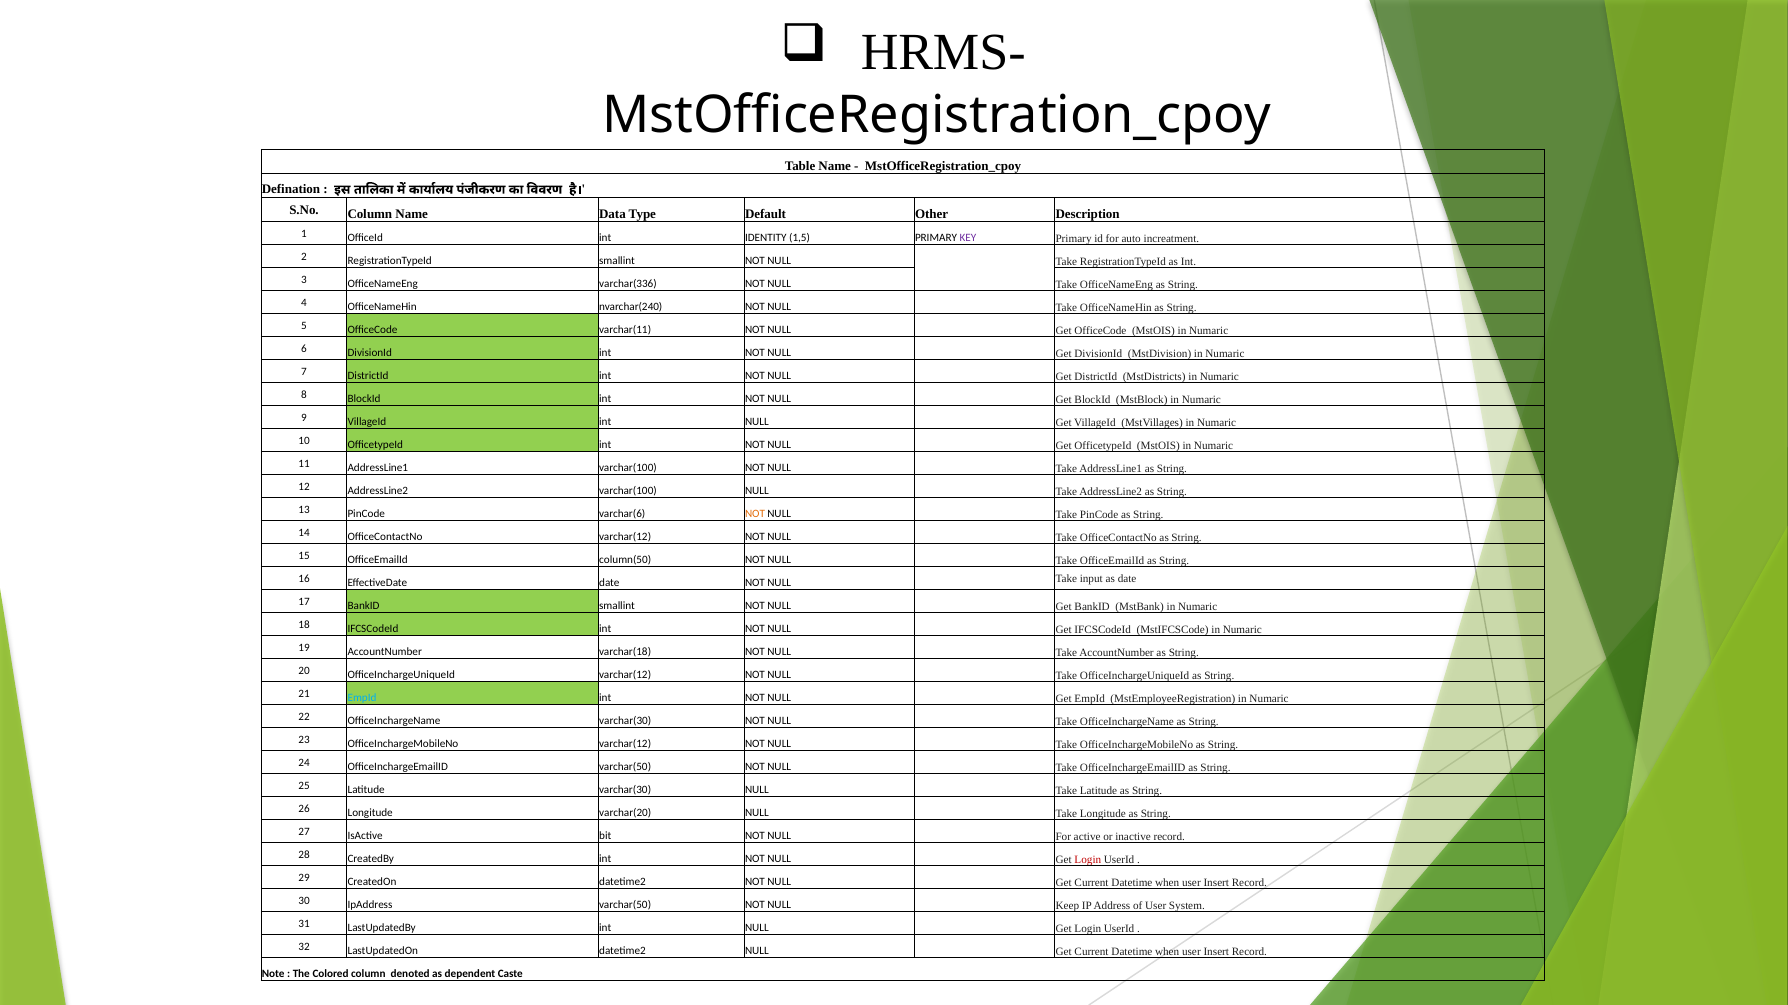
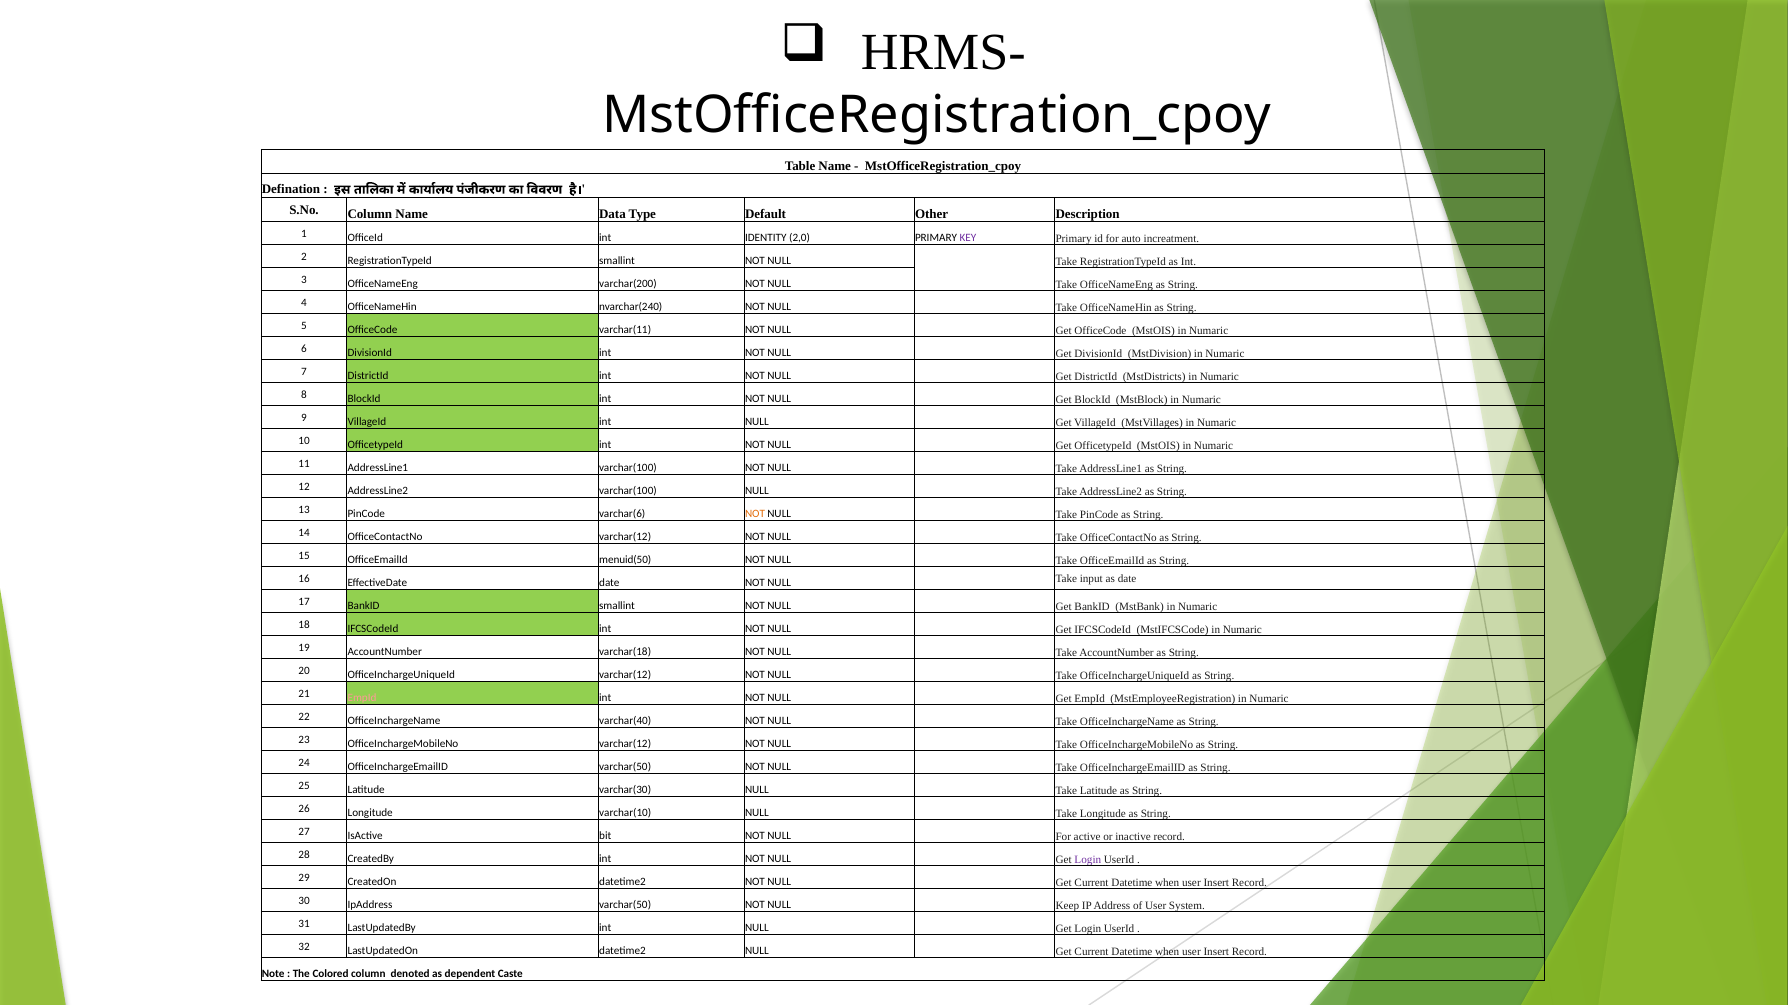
1,5: 1,5 -> 2,0 (800, 238)
varchar(336: varchar(336 -> varchar(200 (628, 284)
column(50: column(50 -> menuid(50 (625, 561)
EmpId colour: light blue -> pink (362, 699)
OfficeInchargeName varchar(30: varchar(30 -> varchar(40 (625, 722)
varchar(20: varchar(20 -> varchar(10 (625, 814)
Login colour: red -> purple (1088, 860)
